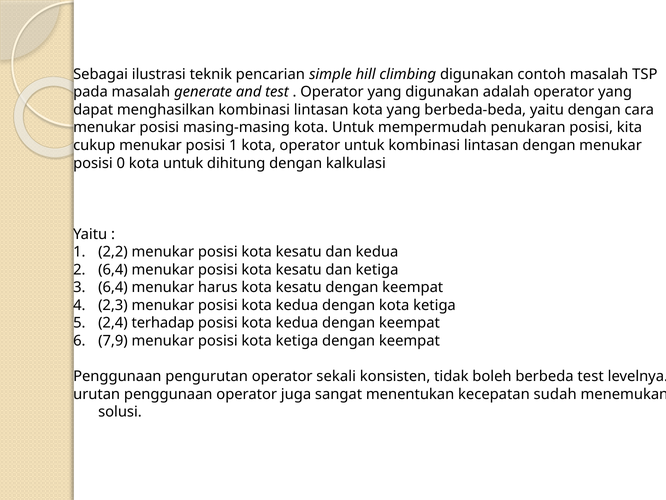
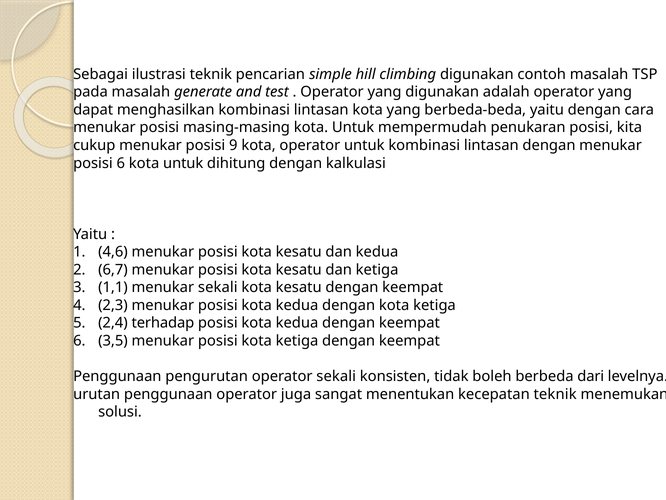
posisi 1: 1 -> 9 (233, 145)
posisi 0: 0 -> 6 (121, 163)
2,2: 2,2 -> 4,6 (113, 252)
2 6,4: 6,4 -> 6,7 (113, 269)
6,4: 6,4 -> 1,1 (113, 287)
menukar harus: harus -> sekali (218, 287)
7,9: 7,9 -> 3,5 (113, 340)
berbeda test: test -> dari (591, 376)
kecepatan sudah: sudah -> teknik (555, 394)
